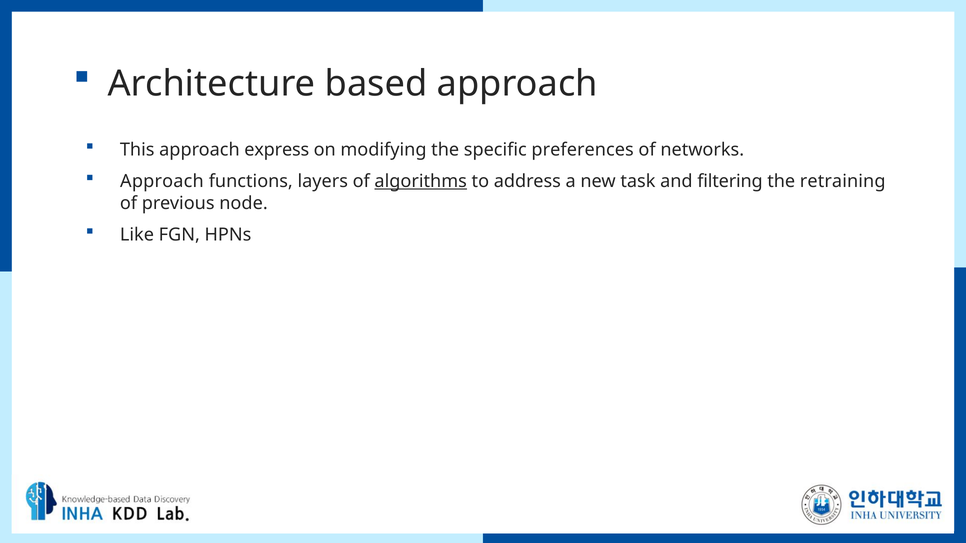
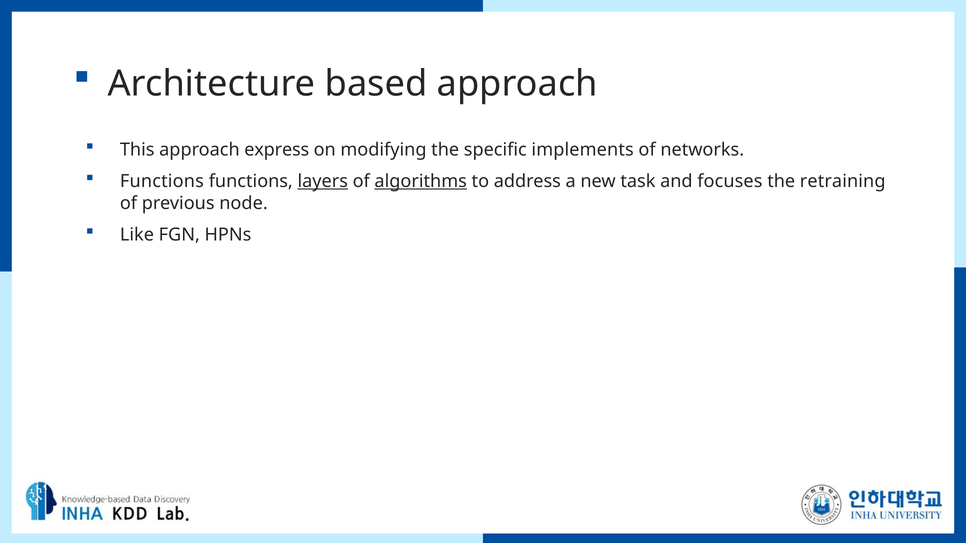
preferences: preferences -> implements (583, 150)
Approach: Approach -> Functions (162, 182)
layers underline: none -> present (323, 182)
filtering: filtering -> focuses (730, 182)
